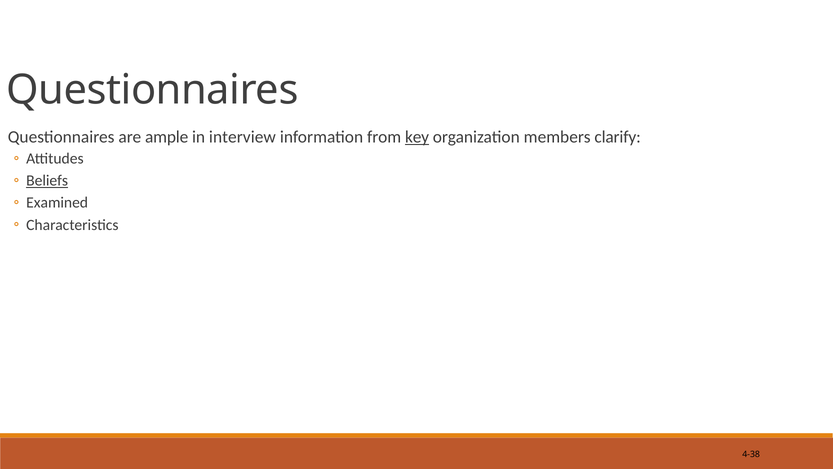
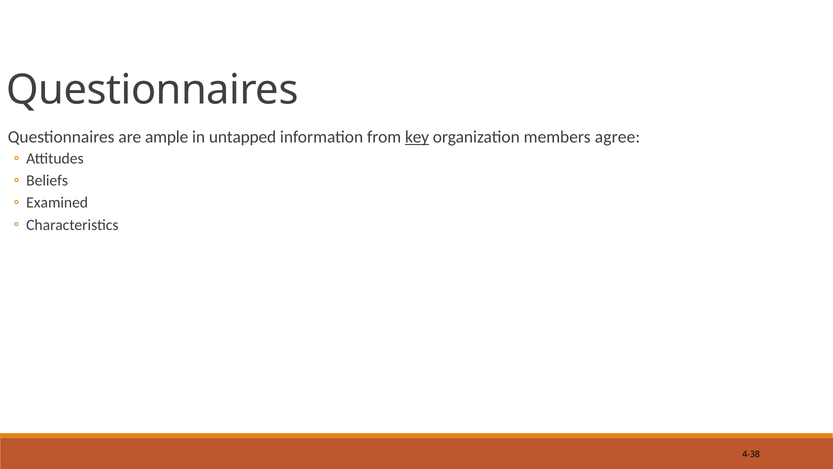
interview: interview -> untapped (243, 137)
clarify: clarify -> agree (617, 137)
Beliefs underline: present -> none (47, 181)
